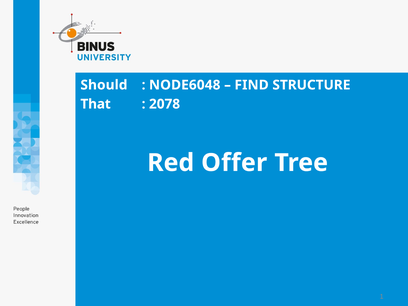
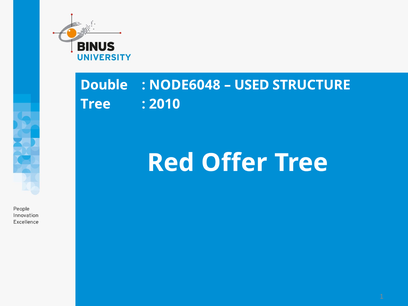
Should: Should -> Double (104, 85)
FIND: FIND -> USED (252, 85)
That: That -> Tree (96, 104)
2078: 2078 -> 2010 (165, 104)
